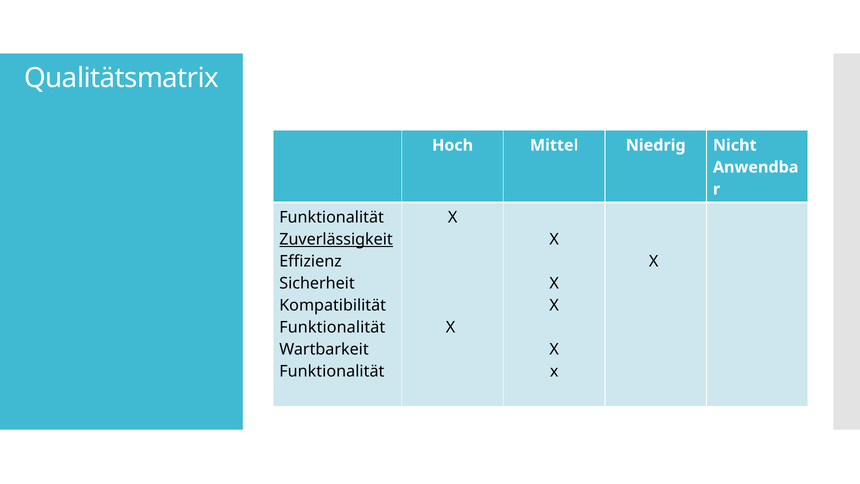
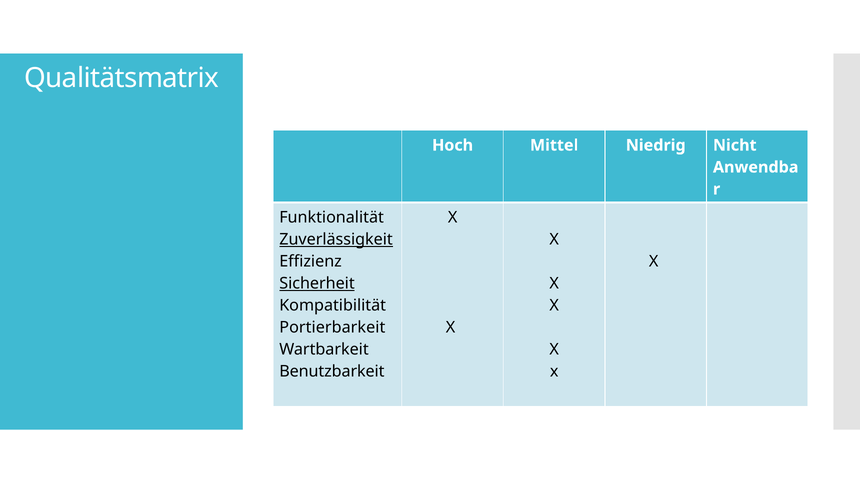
Sicherheit underline: none -> present (317, 283)
Funktionalität: Funktionalität -> Portierbarkeit (332, 327)
Funktionalität: Funktionalität -> Benutzbarkeit (332, 371)
